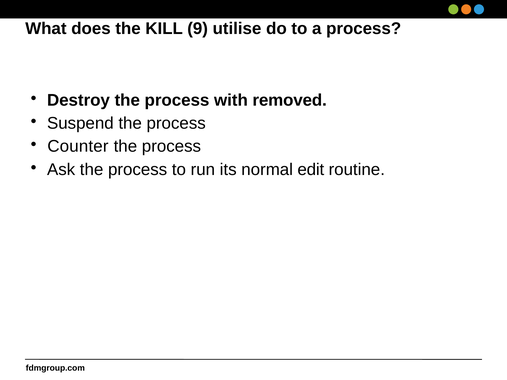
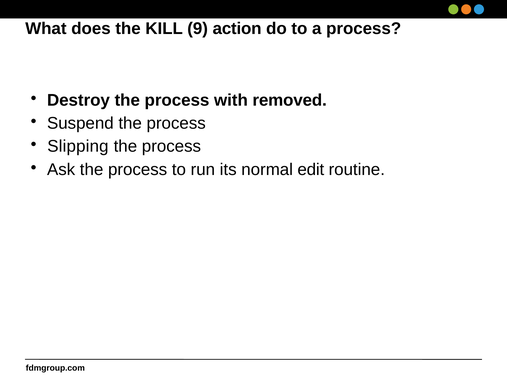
utilise: utilise -> action (237, 28)
Counter: Counter -> Slipping (78, 146)
